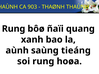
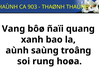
Rung: Rung -> Vang (13, 29)
tieáng: tieáng -> troâng (76, 51)
